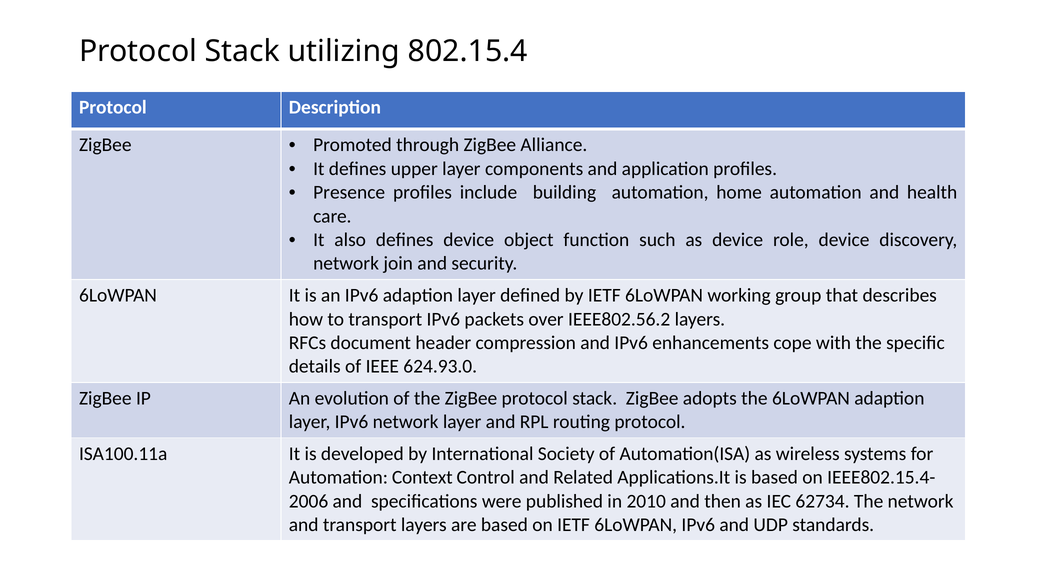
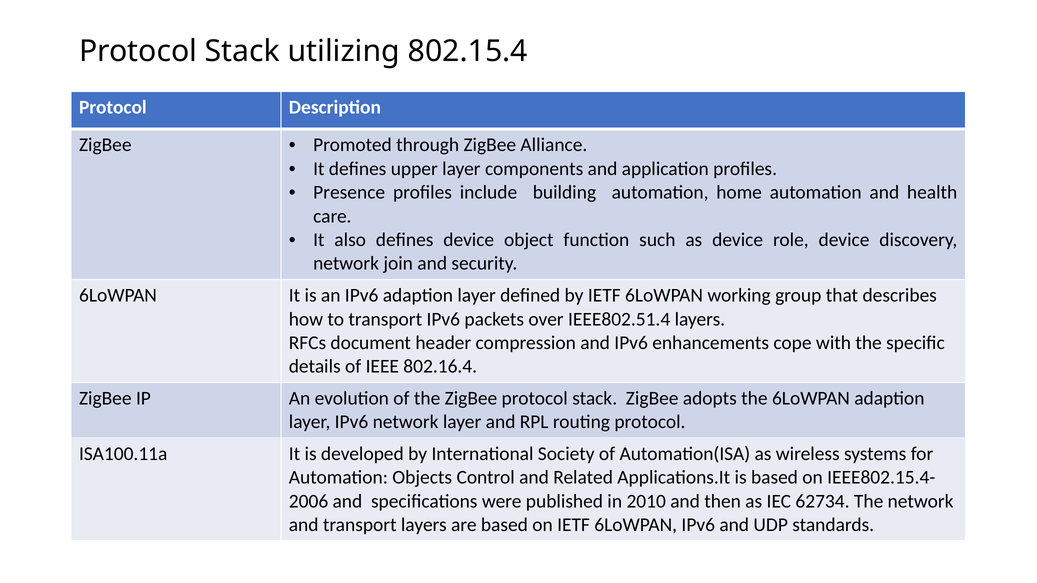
IEEE802.56.2: IEEE802.56.2 -> IEEE802.51.4 (619, 319)
624.93.0: 624.93.0 -> 802.16.4 (440, 367)
Context: Context -> Objects (422, 478)
